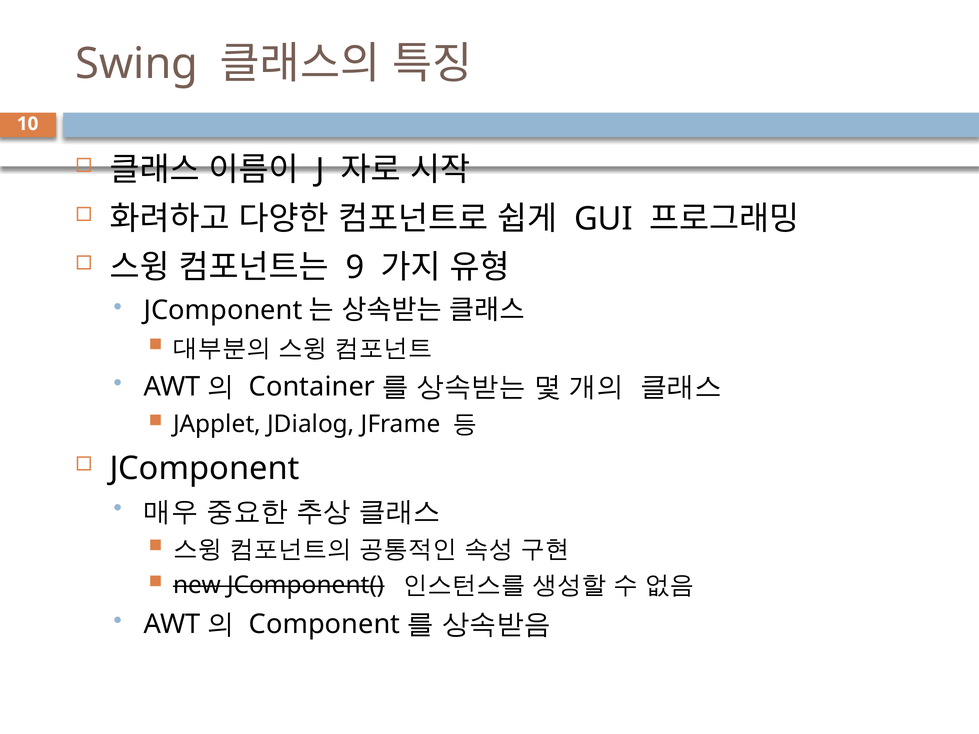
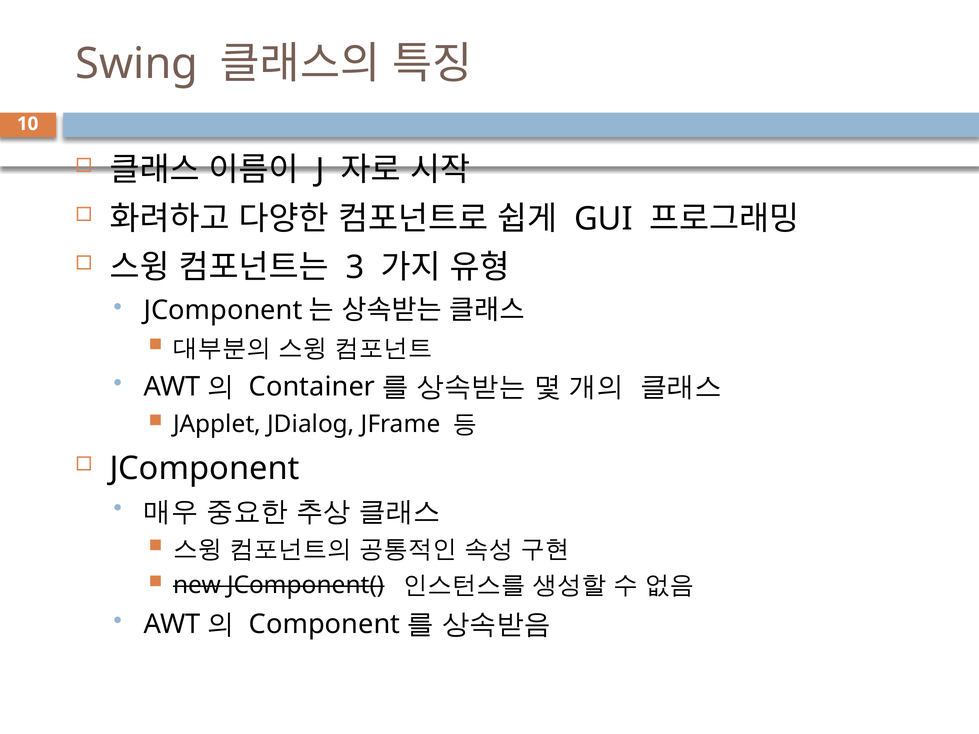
9: 9 -> 3 (355, 268)
